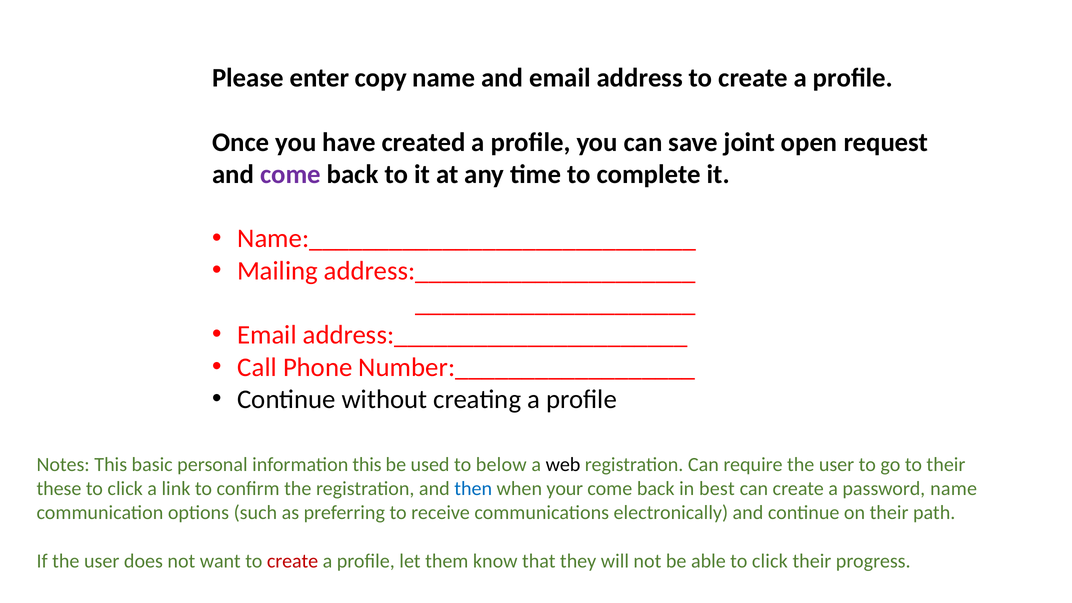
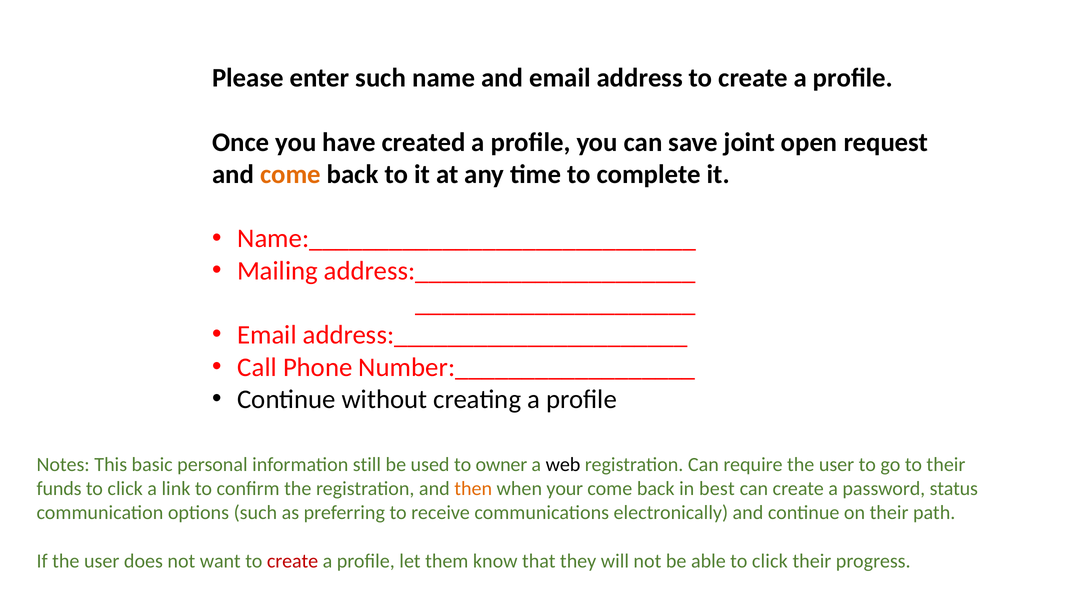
enter copy: copy -> such (381, 78)
come colour: purple -> orange (290, 174)
information this: this -> still (367, 464)
below: below -> owner (501, 464)
these: these -> funds (59, 489)
then colour: blue -> orange (473, 489)
password name: name -> status (954, 489)
